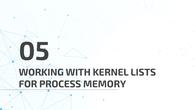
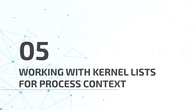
MEMORY: MEMORY -> CONTEXT (105, 84)
